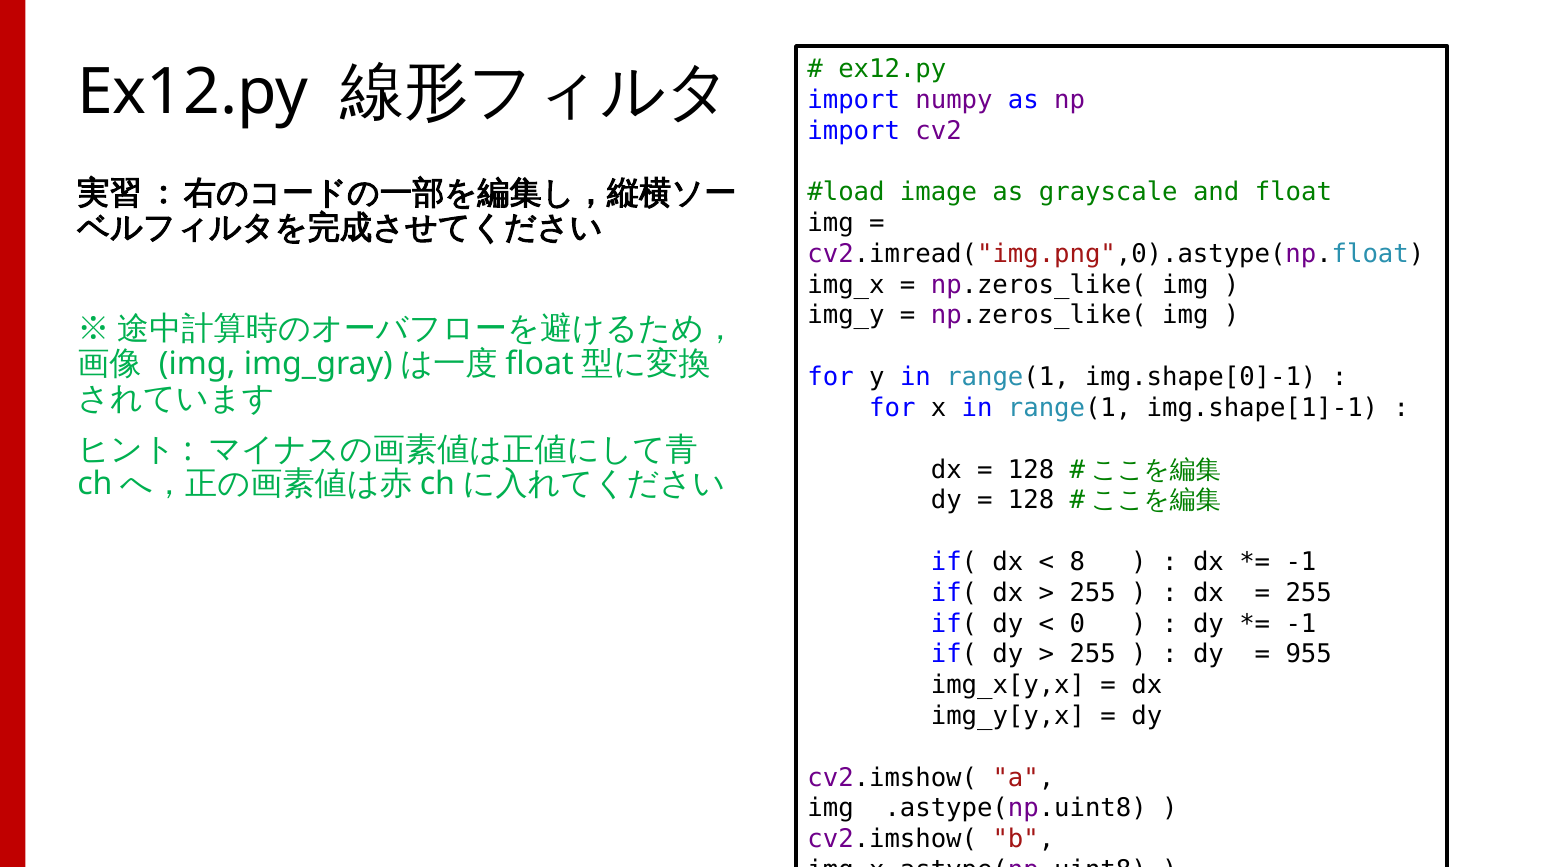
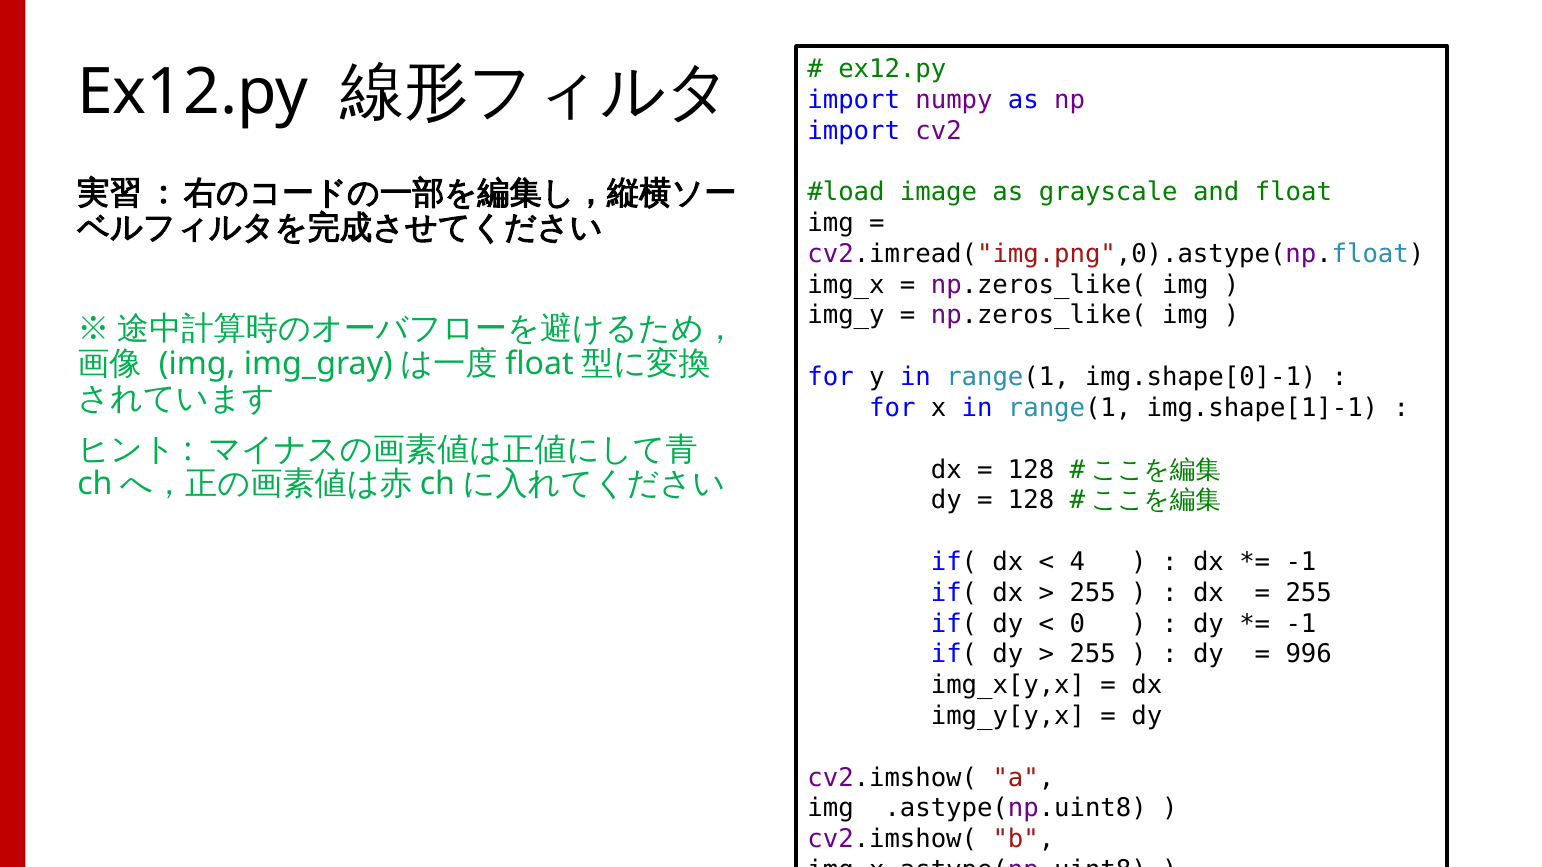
8: 8 -> 4 (1077, 562)
955: 955 -> 996 (1309, 655)
